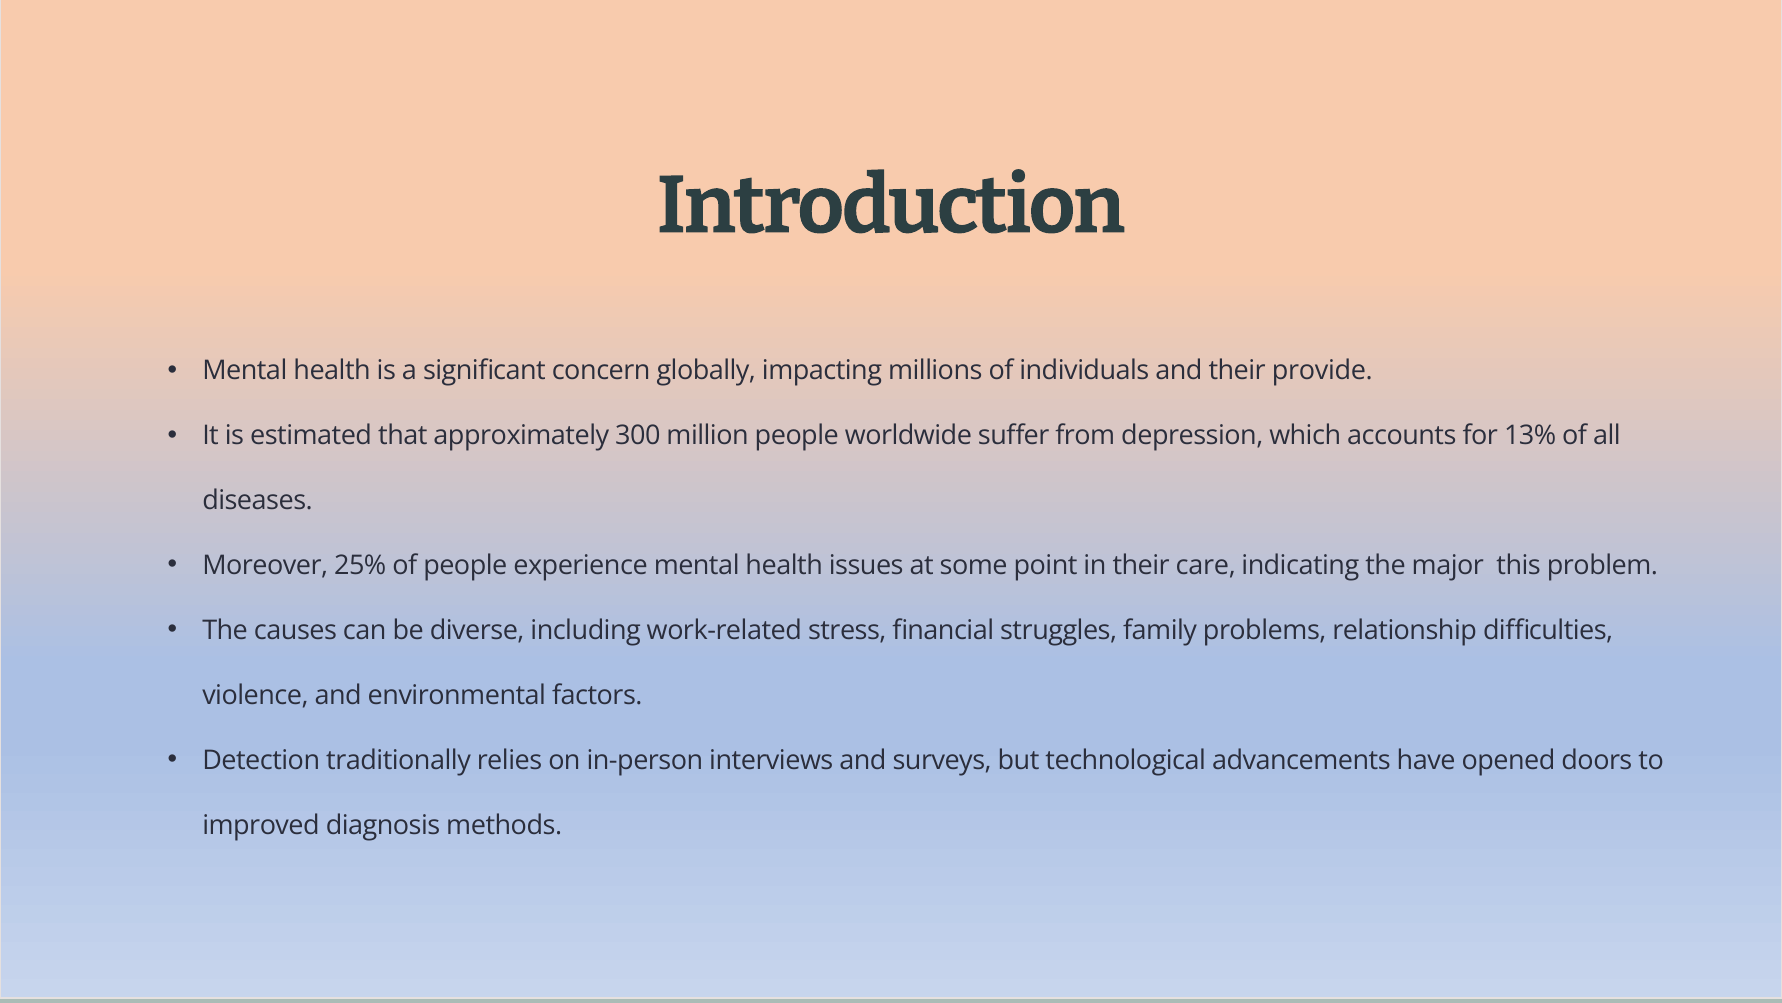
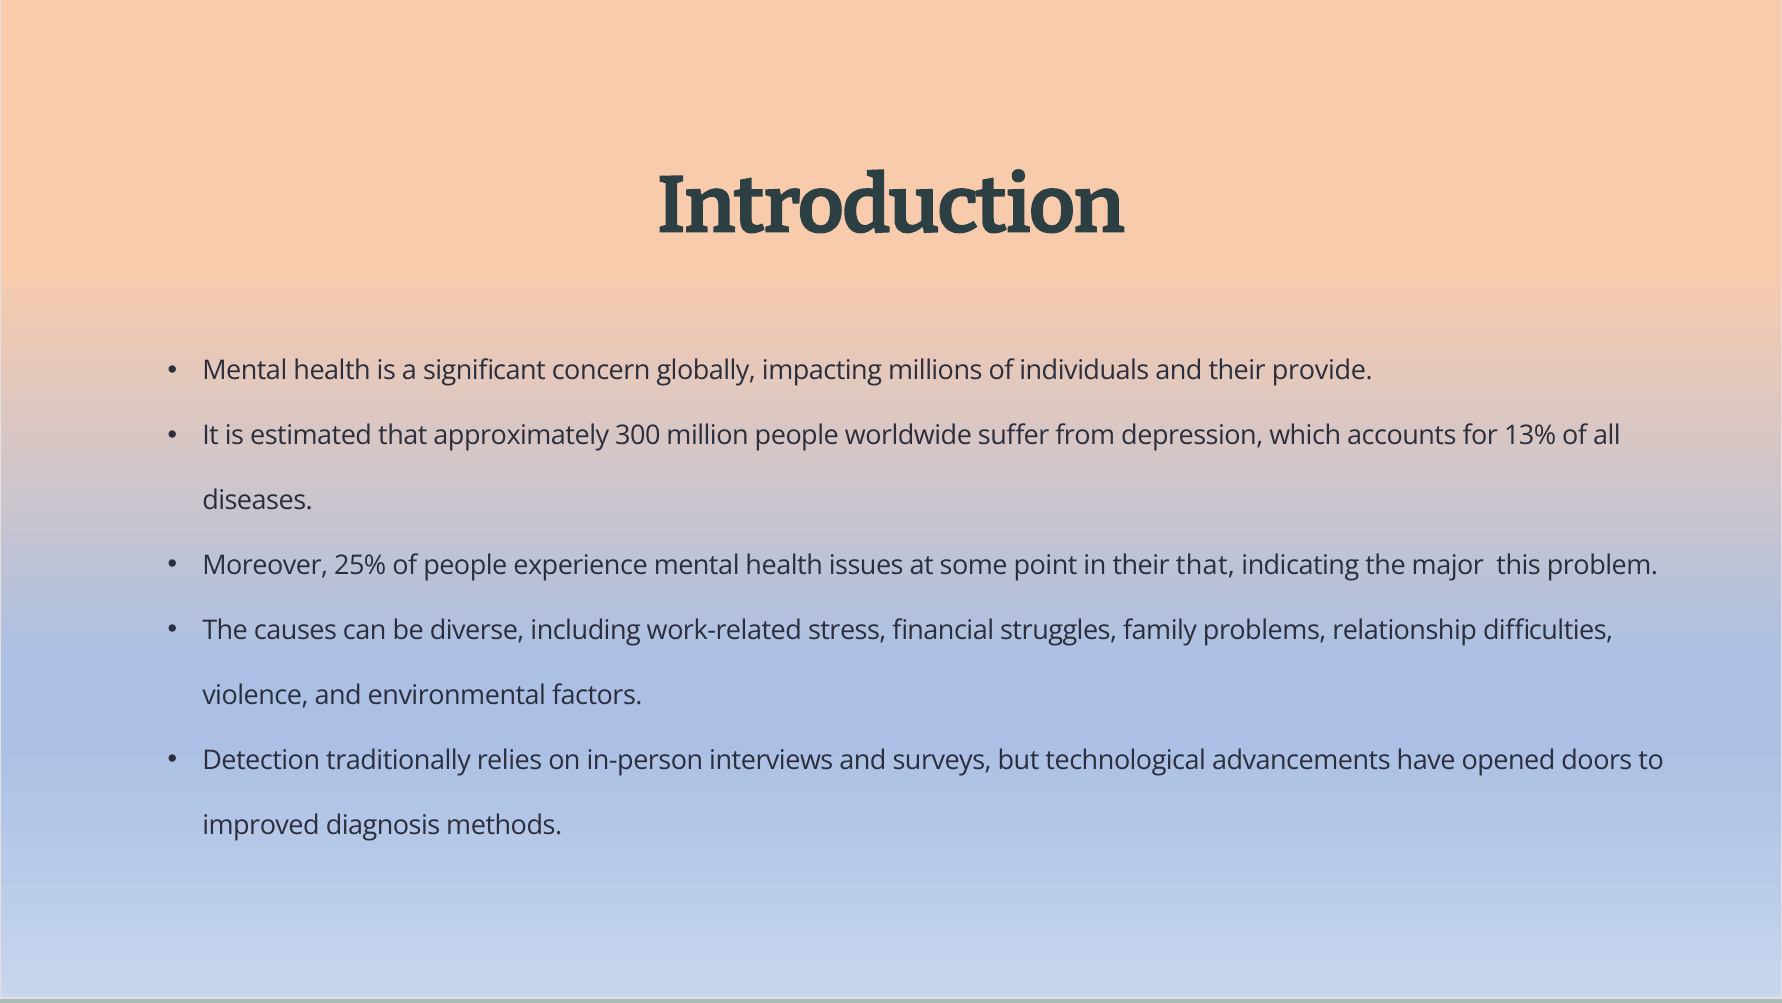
their care: care -> that (1205, 565)
